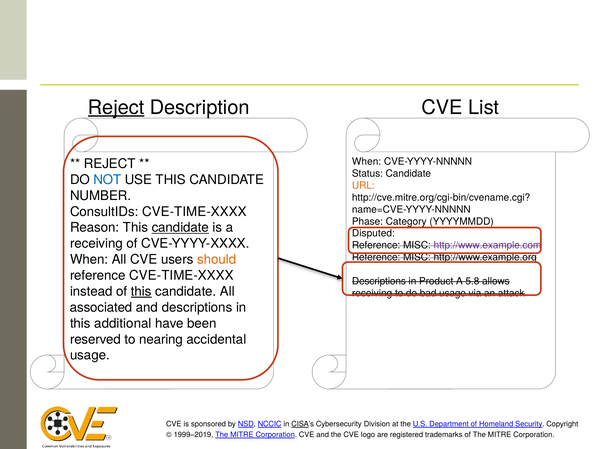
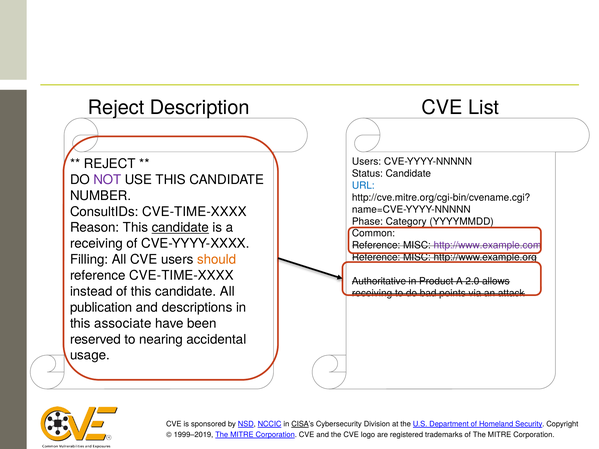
Reject underline: present -> none (116, 108)
When: When -> Users (367, 162)
NOT colour: blue -> purple (107, 180)
URL colour: orange -> blue (363, 186)
Disputed: Disputed -> Common (374, 234)
When: When -> Filling (89, 260)
Descriptions: Descriptions -> Authoritative (379, 281)
5.8: 5.8 -> 2.0 (472, 281)
this underline: present -> none (141, 292)
bad usage: usage -> points (452, 293)
associated: associated -> publication (101, 308)
additional: additional -> associate (123, 324)
